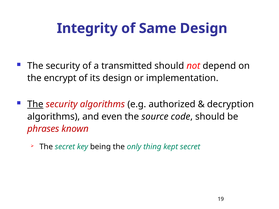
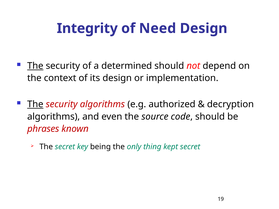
Same: Same -> Need (158, 28)
The underline: none -> present (35, 66)
transmitted: transmitted -> determined (127, 66)
encrypt: encrypt -> context (60, 78)
